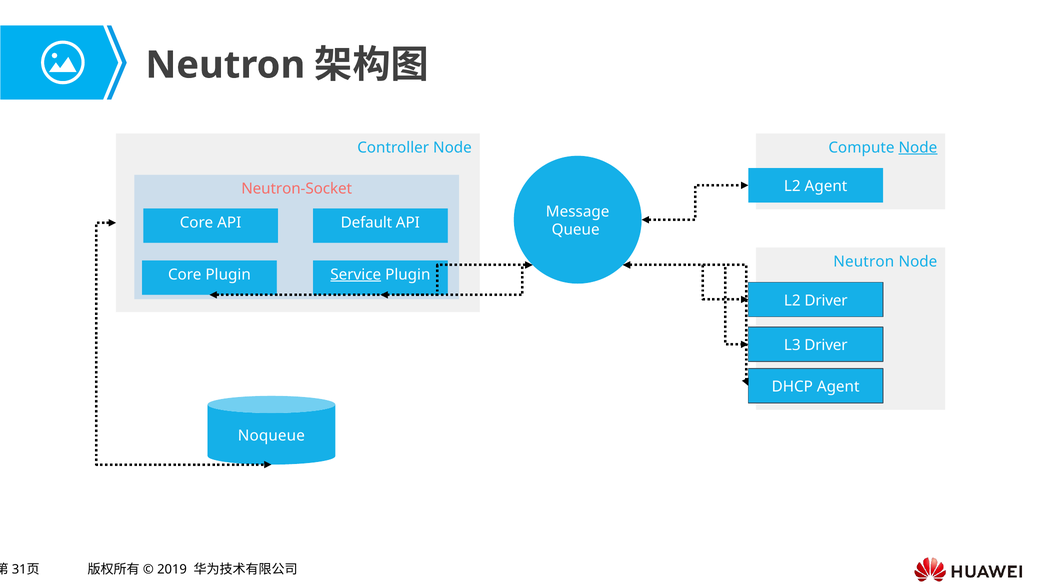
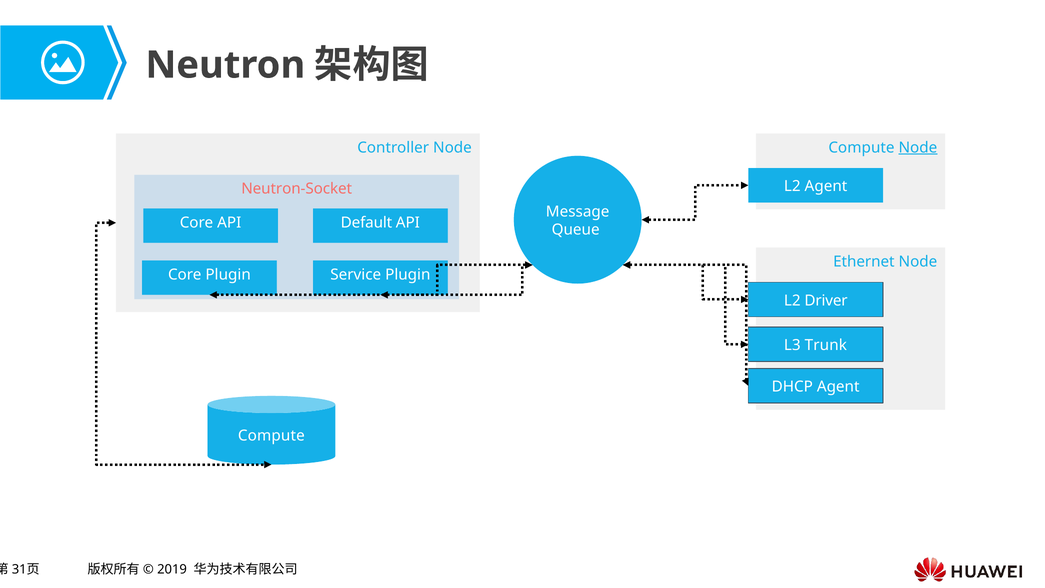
Neutron: Neutron -> Ethernet (864, 262)
Service underline: present -> none (356, 274)
L3 Driver: Driver -> Trunk (826, 345)
Noqueue: Noqueue -> Compute (271, 435)
